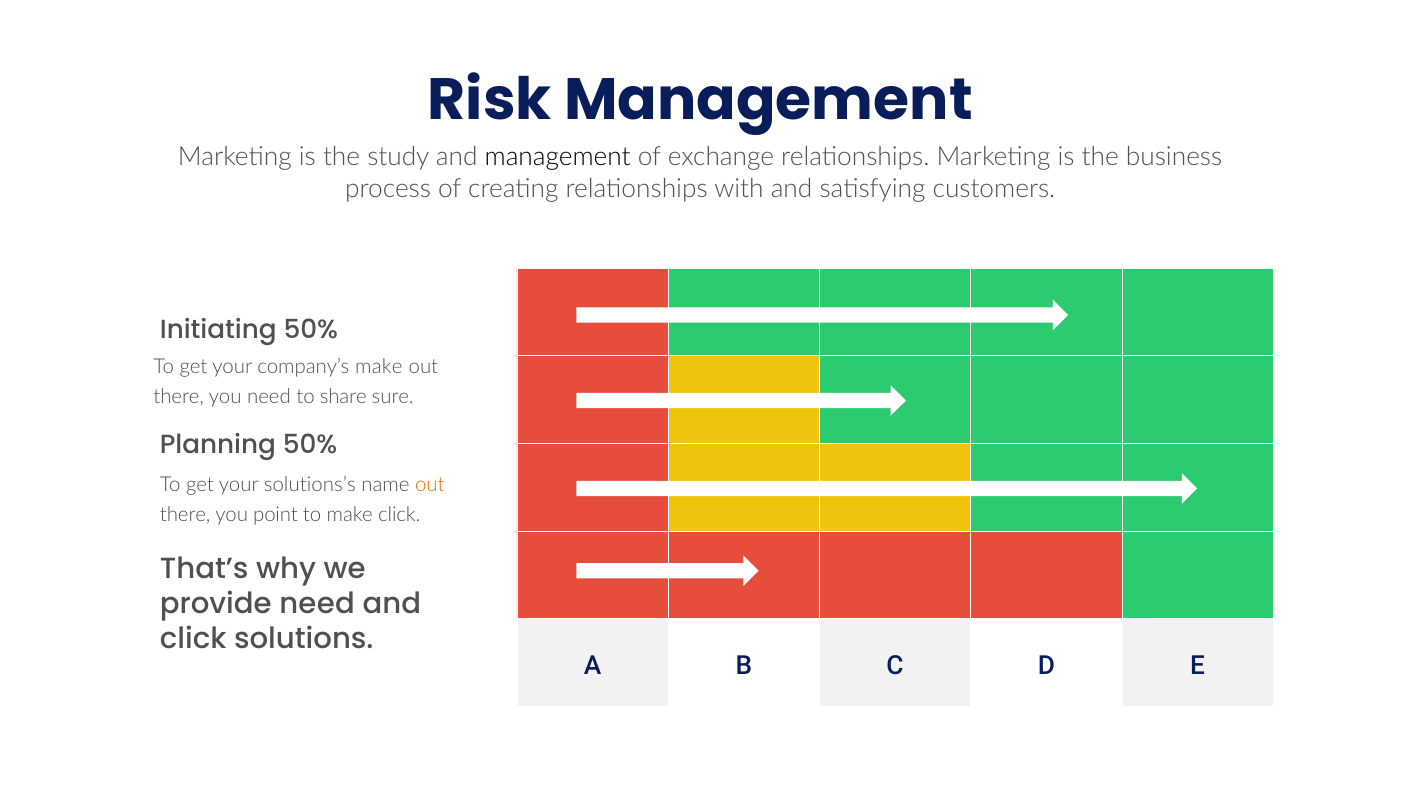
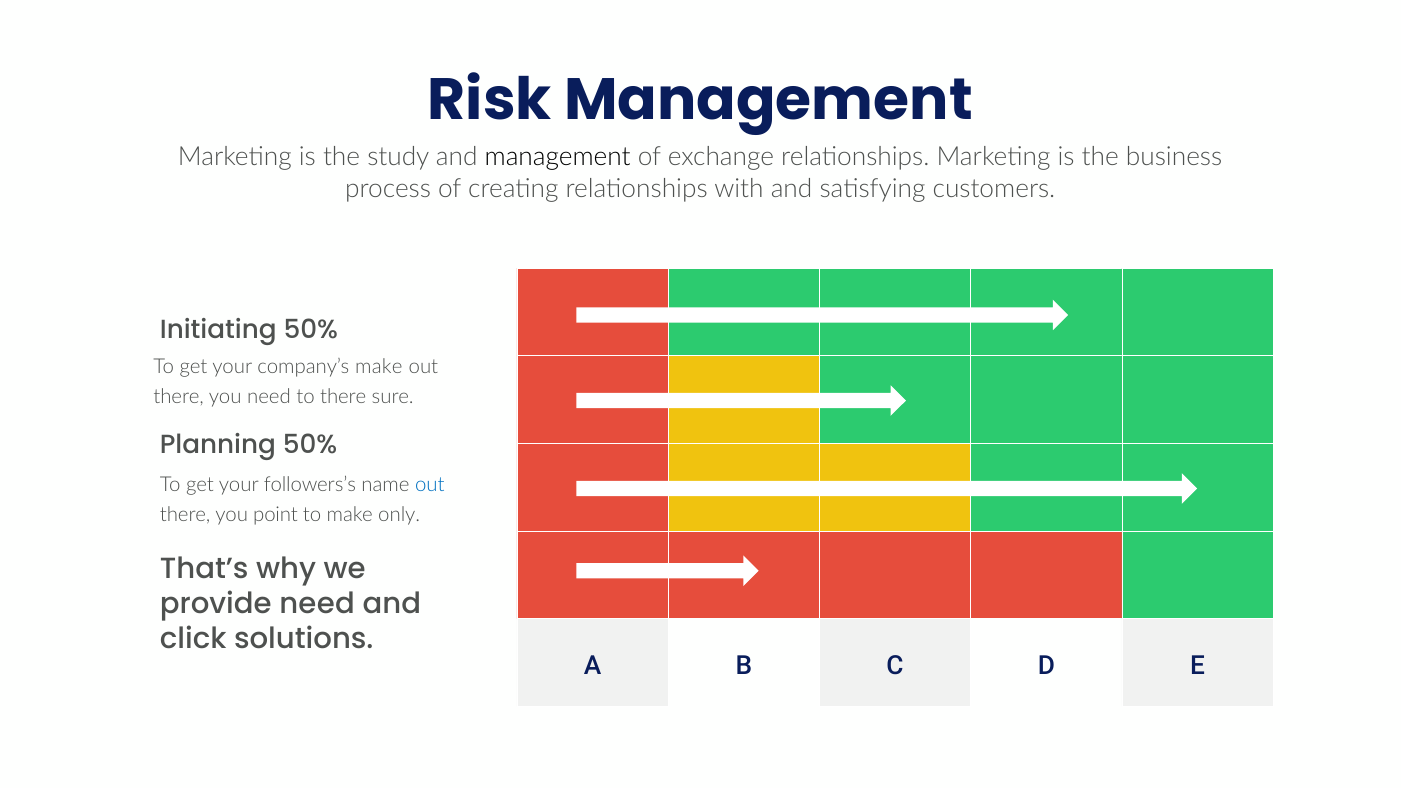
to share: share -> there (343, 397)
solutions’s: solutions’s -> followers’s (310, 485)
out colour: orange -> blue (430, 485)
make click: click -> only (399, 515)
